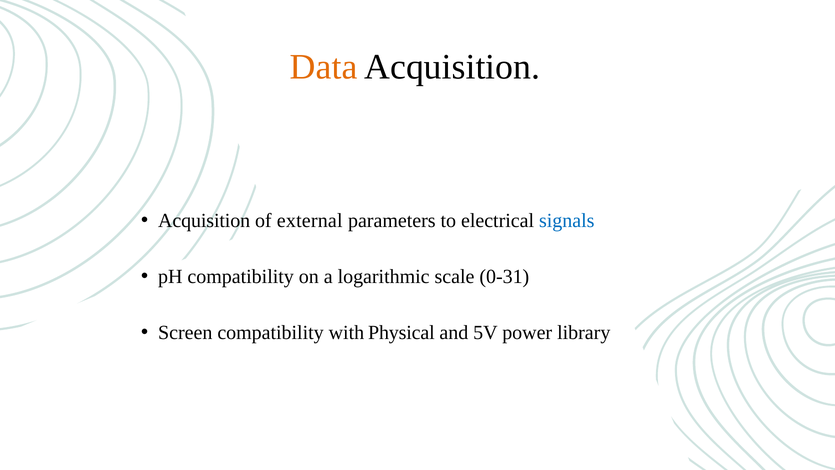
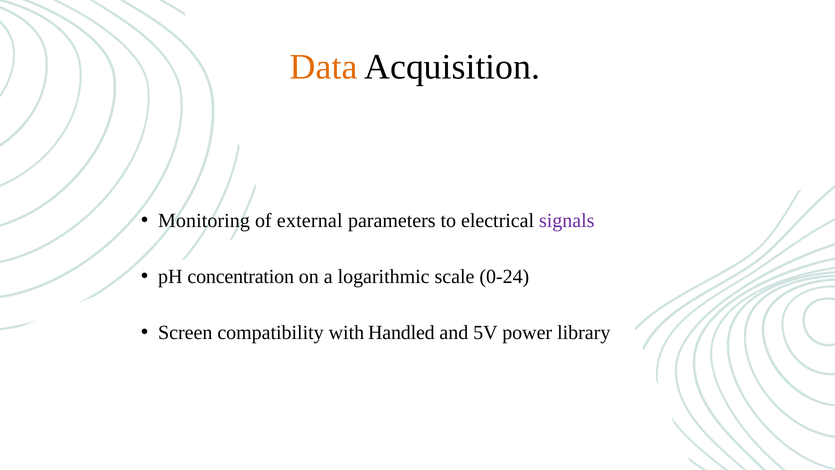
Acquisition: Acquisition -> Monitoring (204, 221)
signals colour: blue -> purple (567, 221)
pH compatibility: compatibility -> concentration (241, 277)
0-31: 0-31 -> 0-24 (504, 277)
Physical: Physical -> Handled (401, 333)
